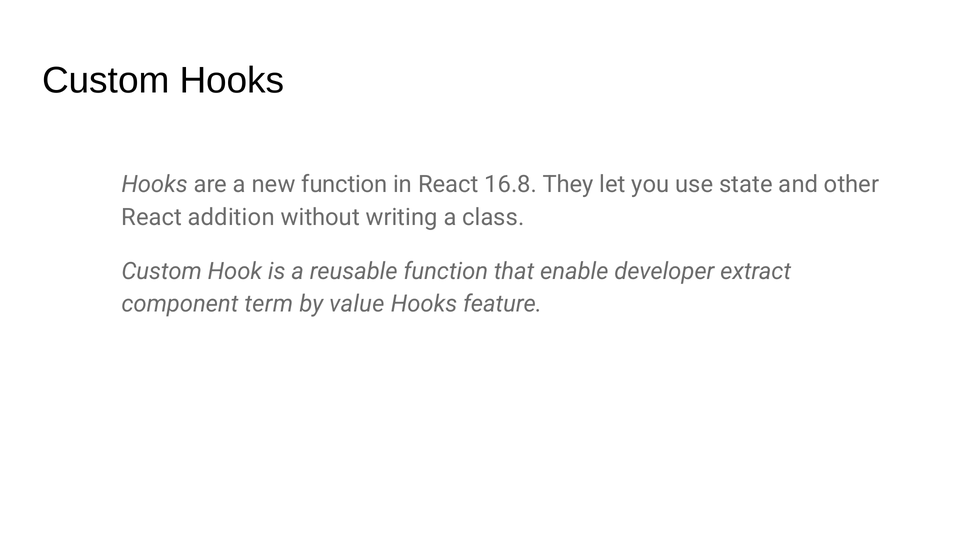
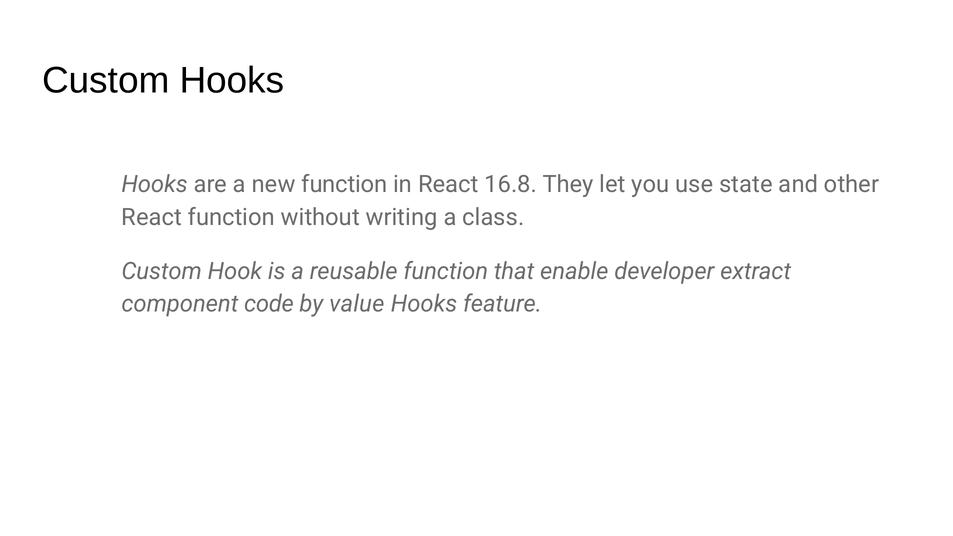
React addition: addition -> function (231, 217)
term: term -> code (269, 304)
